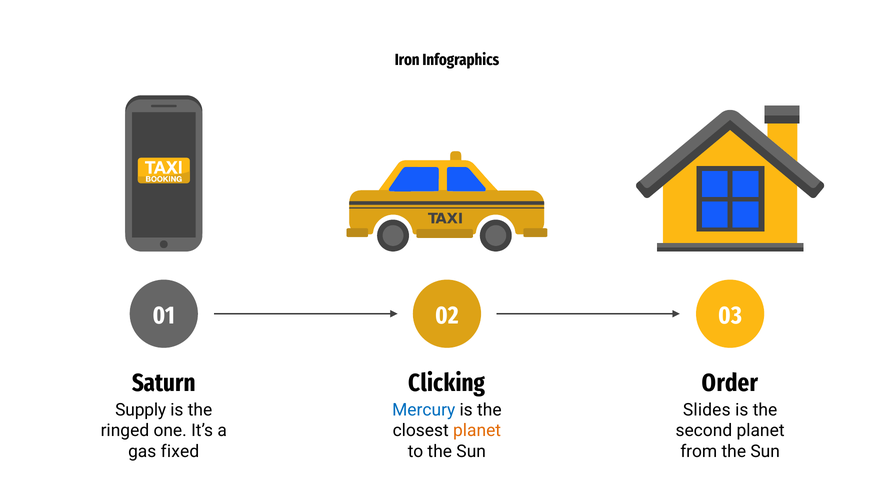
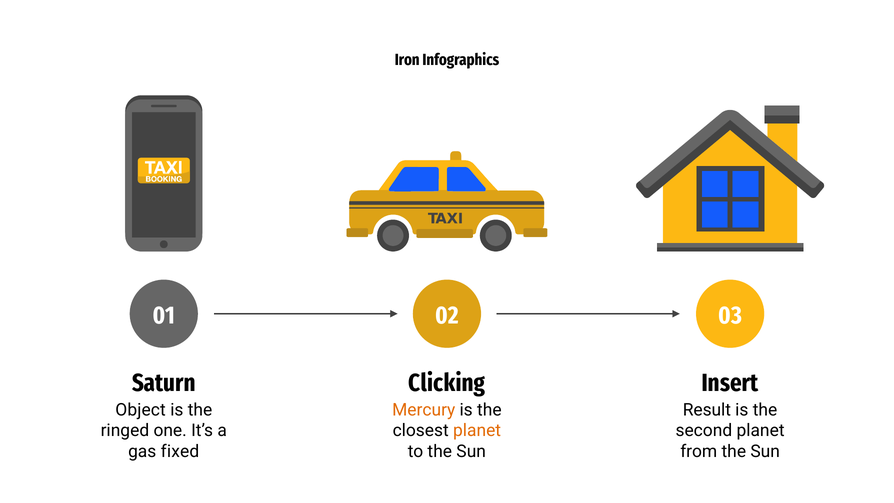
Order: Order -> Insert (730, 383)
Supply: Supply -> Object (141, 410)
Mercury colour: blue -> orange (424, 410)
Slides: Slides -> Result (707, 410)
